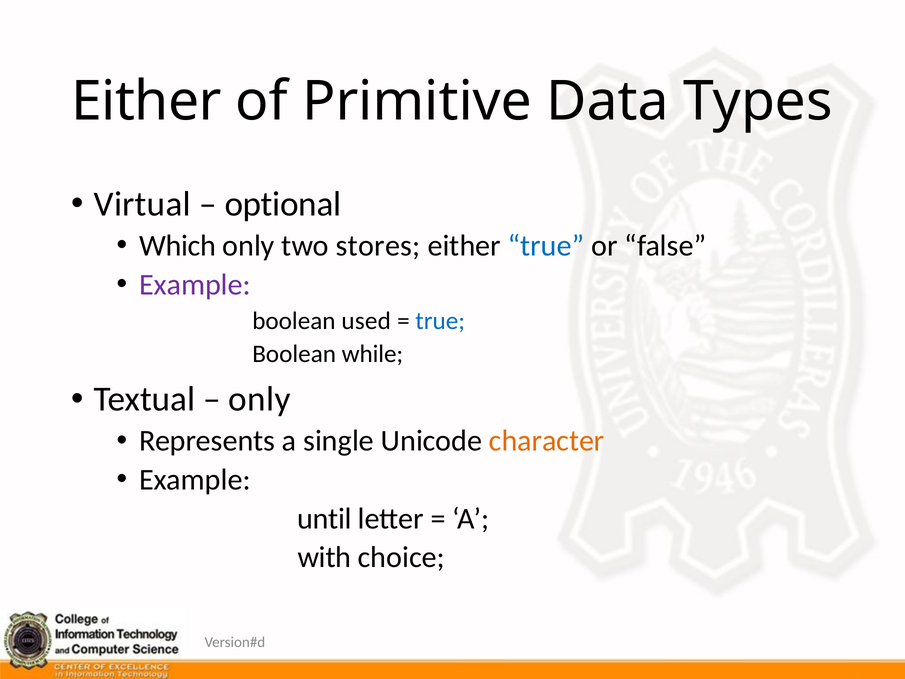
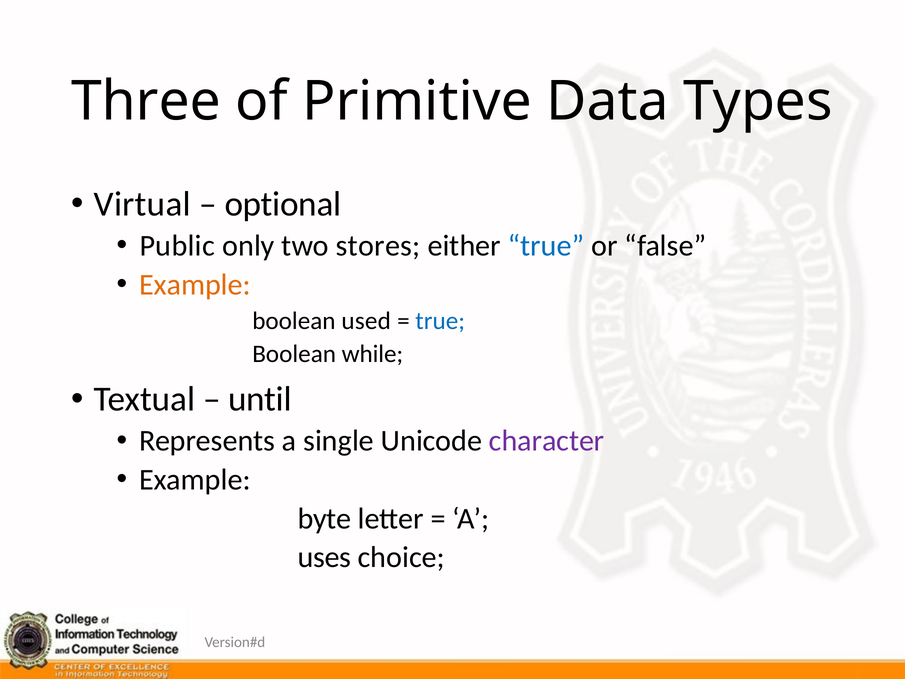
Either: Either -> Three (146, 101)
Which: Which -> Public (177, 246)
Example colour: purple -> orange (195, 284)
only: only -> until (260, 399)
character colour: orange -> purple (547, 441)
until: until -> byte (324, 518)
with: with -> uses (324, 557)
